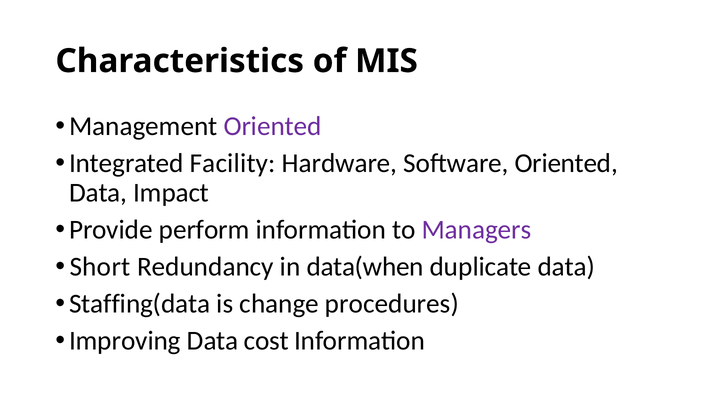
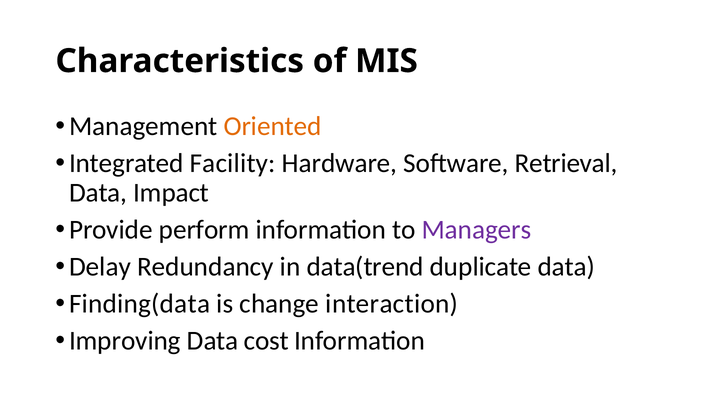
Oriented colour: purple -> orange (273, 126)
Software Oriented: Oriented -> Retrieval (566, 163)
Short: Short -> Delay (100, 267)
data(when: data(when -> data(trend (365, 267)
Staffing(data: Staffing(data -> Finding(data (140, 304)
procedures: procedures -> interaction (392, 304)
